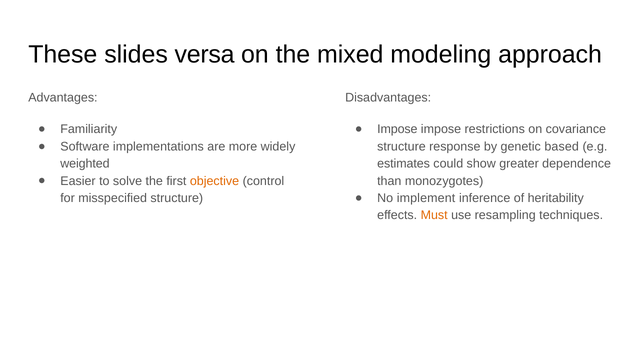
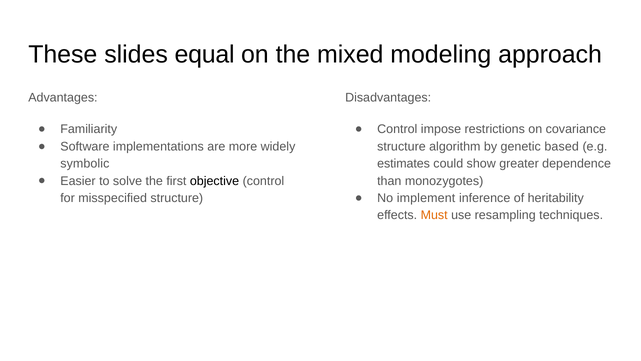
versa: versa -> equal (205, 54)
Impose: Impose -> Control (397, 129)
response: response -> algorithm (455, 146)
weighted: weighted -> symbolic (85, 164)
objective colour: orange -> black (215, 181)
